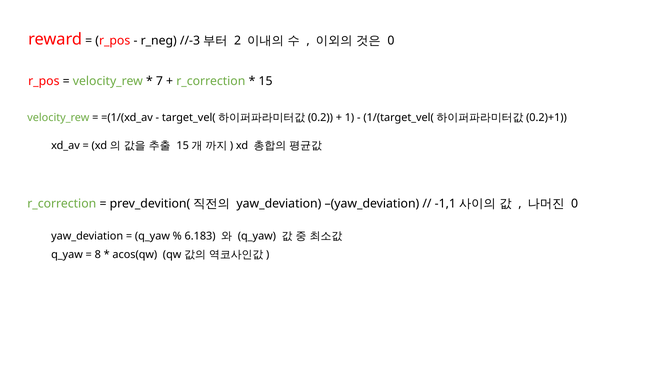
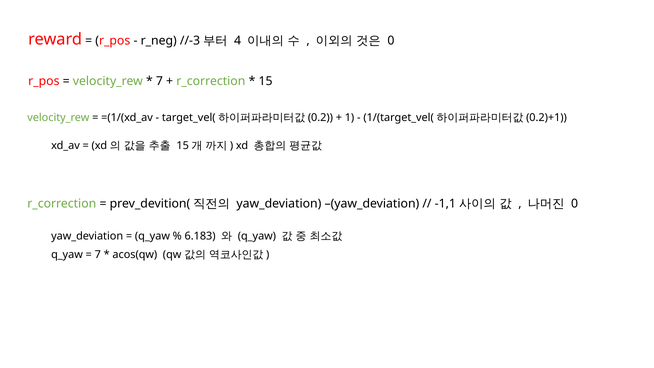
2: 2 -> 4 (238, 41)
8: 8 -> 7 (98, 254)
